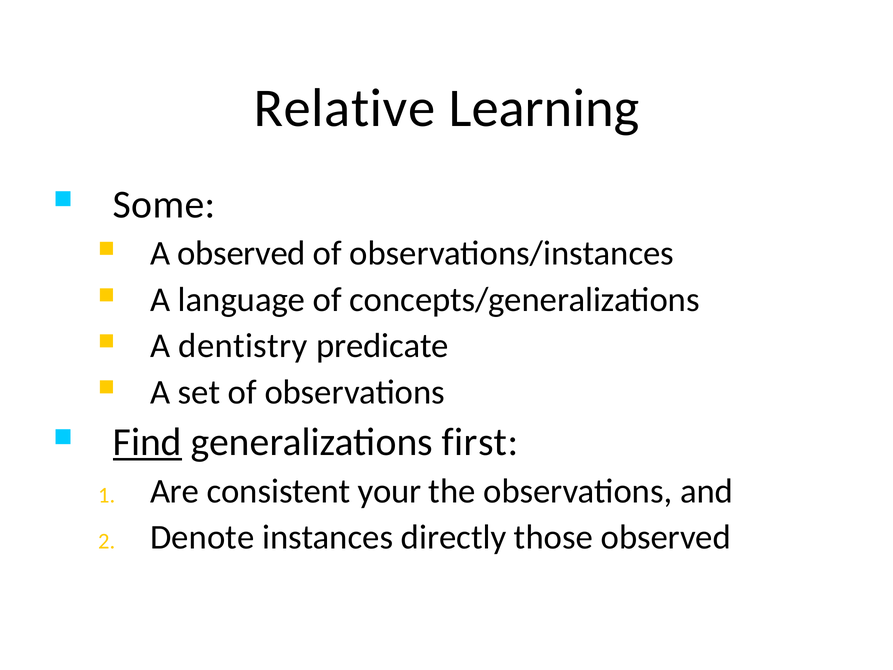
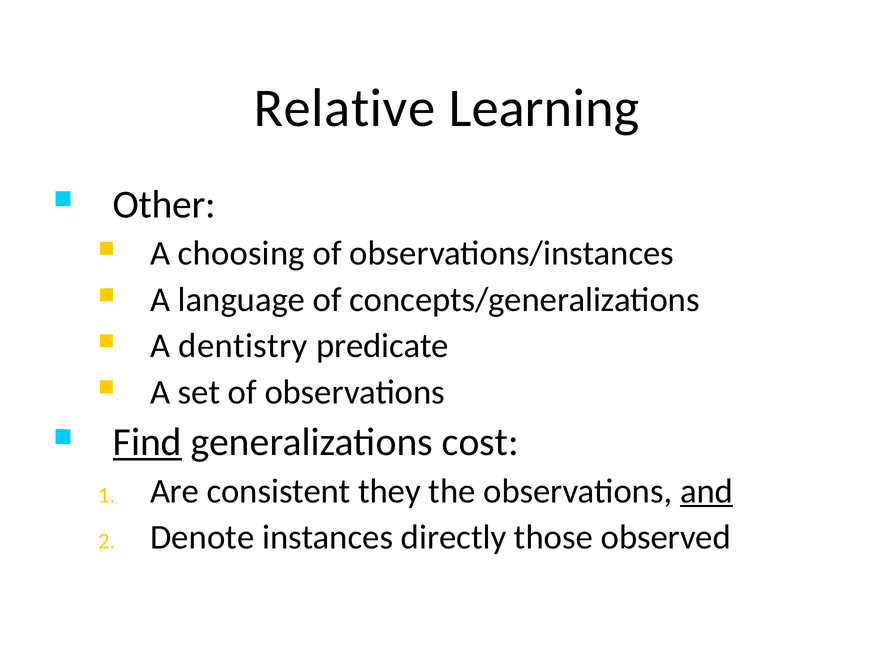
Some: Some -> Other (164, 204)
A observed: observed -> choosing (241, 253)
first: first -> cost (480, 442)
your: your -> they (389, 491)
and underline: none -> present (707, 491)
